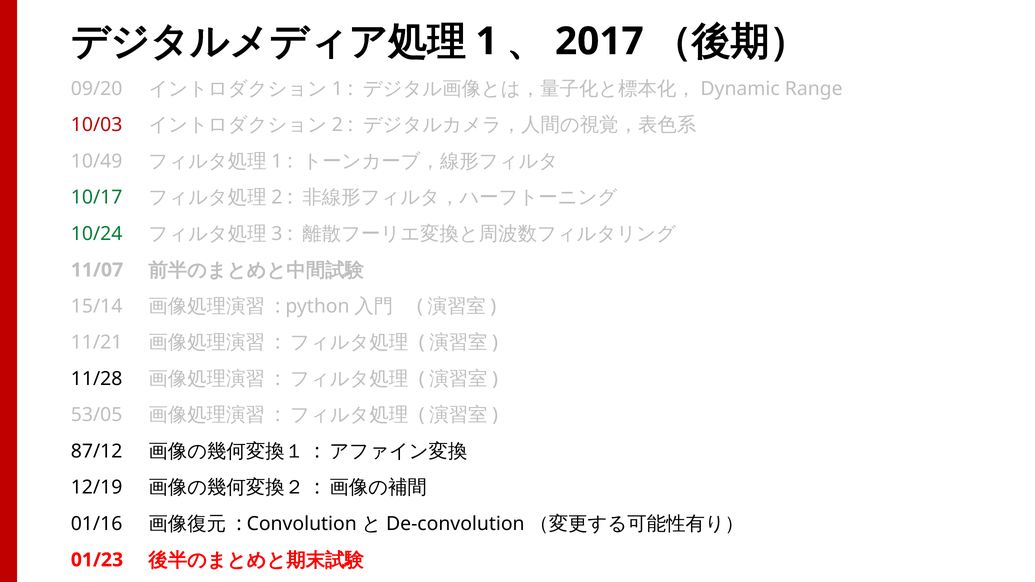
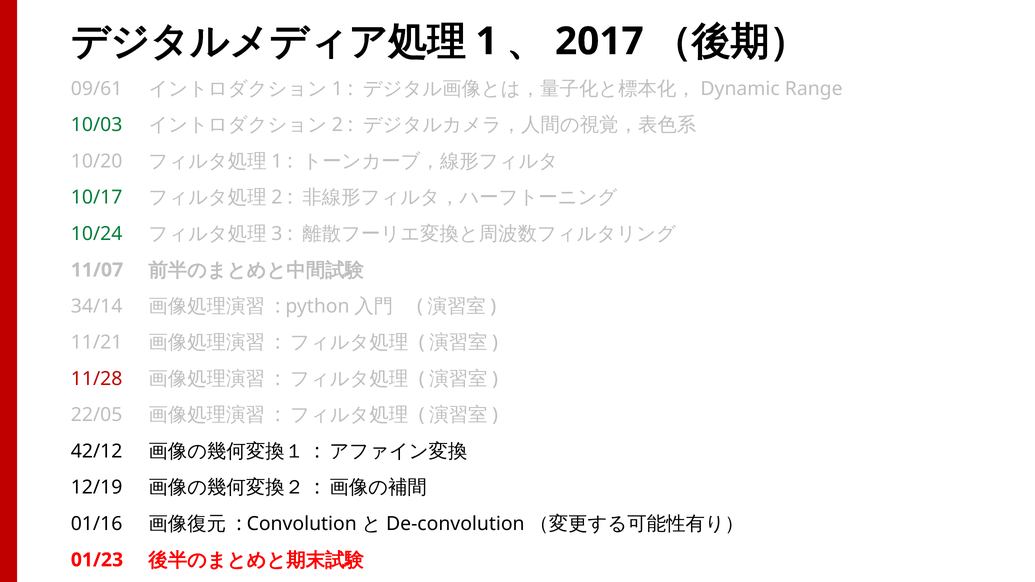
09/20: 09/20 -> 09/61 (97, 89)
10/03 colour: red -> green (97, 125)
10/49: 10/49 -> 10/20 (97, 161)
15/14: 15/14 -> 34/14 (97, 306)
11/28 colour: black -> red (97, 379)
53/05: 53/05 -> 22/05 (97, 415)
87/12: 87/12 -> 42/12 (97, 451)
